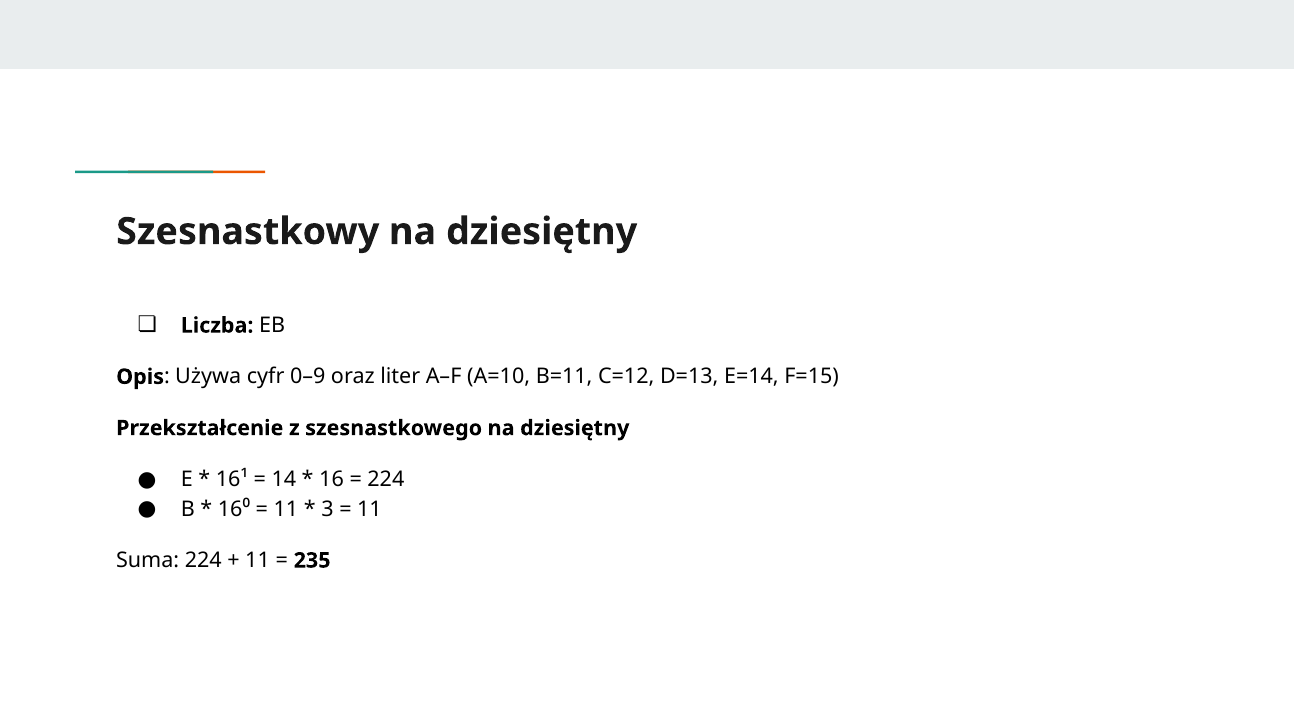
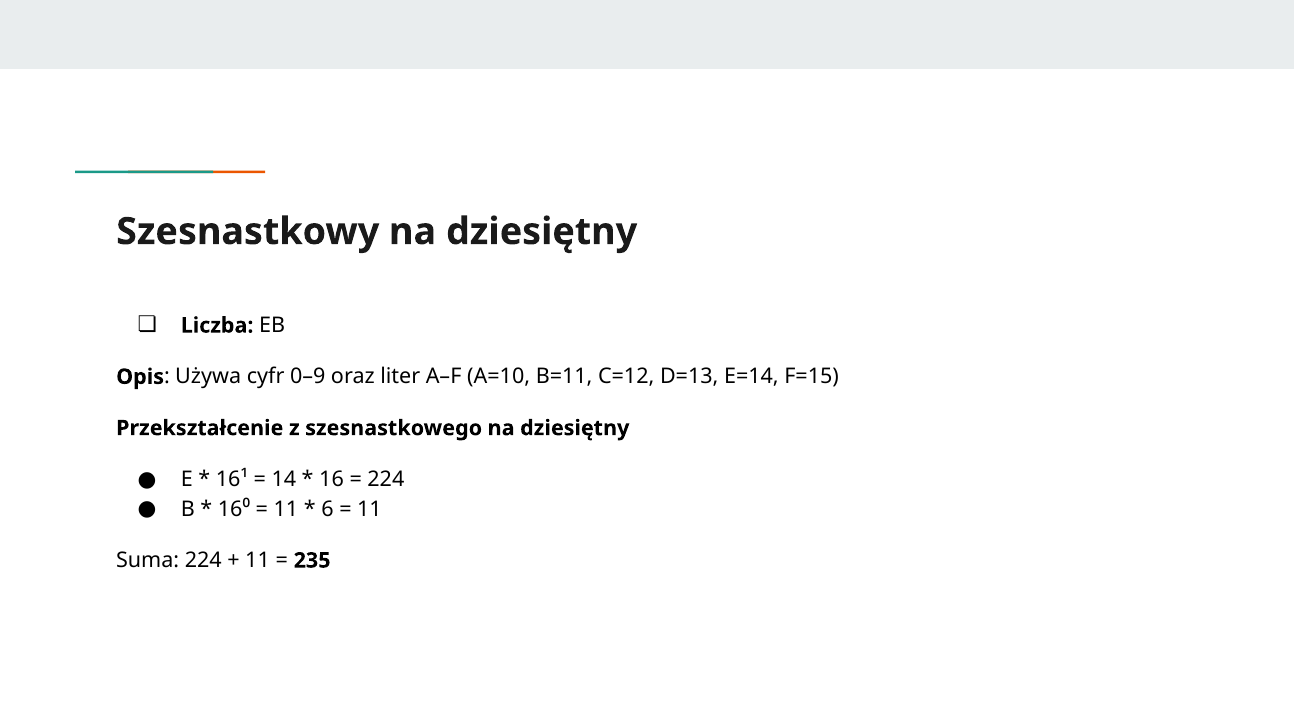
3: 3 -> 6 (328, 509)
